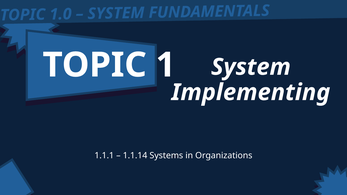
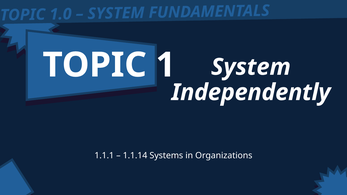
Implementing: Implementing -> Independently (251, 92)
